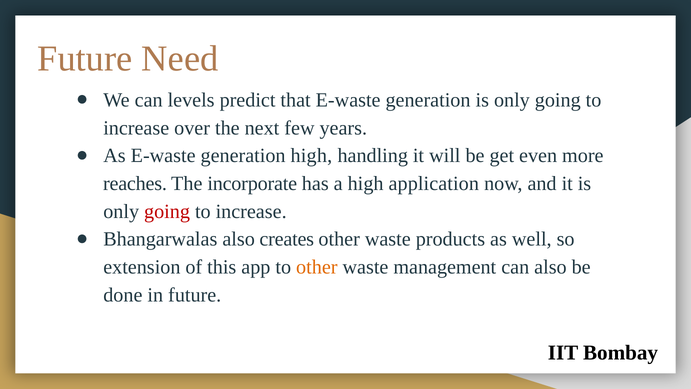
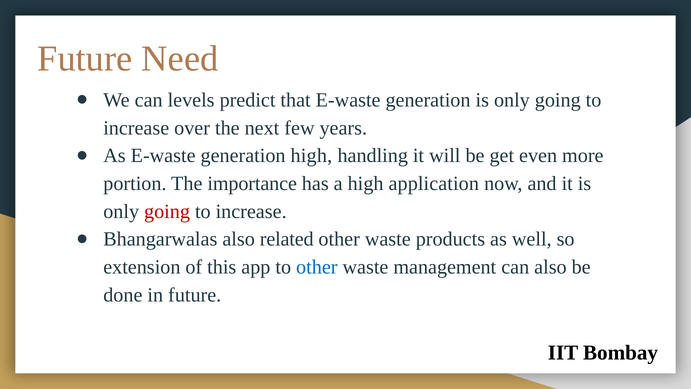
reaches: reaches -> portion (135, 183)
incorporate: incorporate -> importance (252, 183)
creates: creates -> related (287, 239)
other colour: orange -> blue (317, 267)
